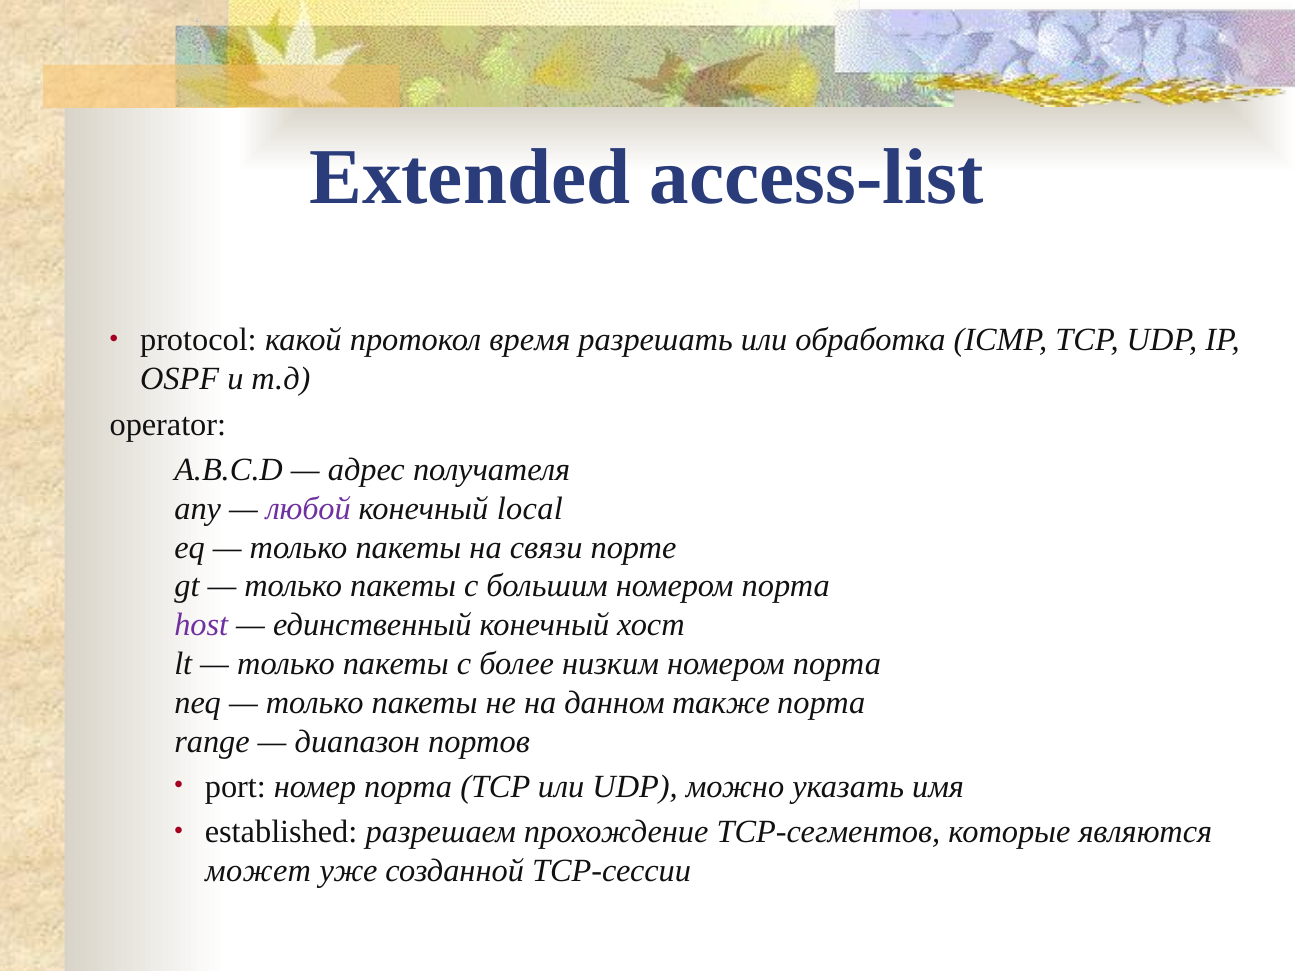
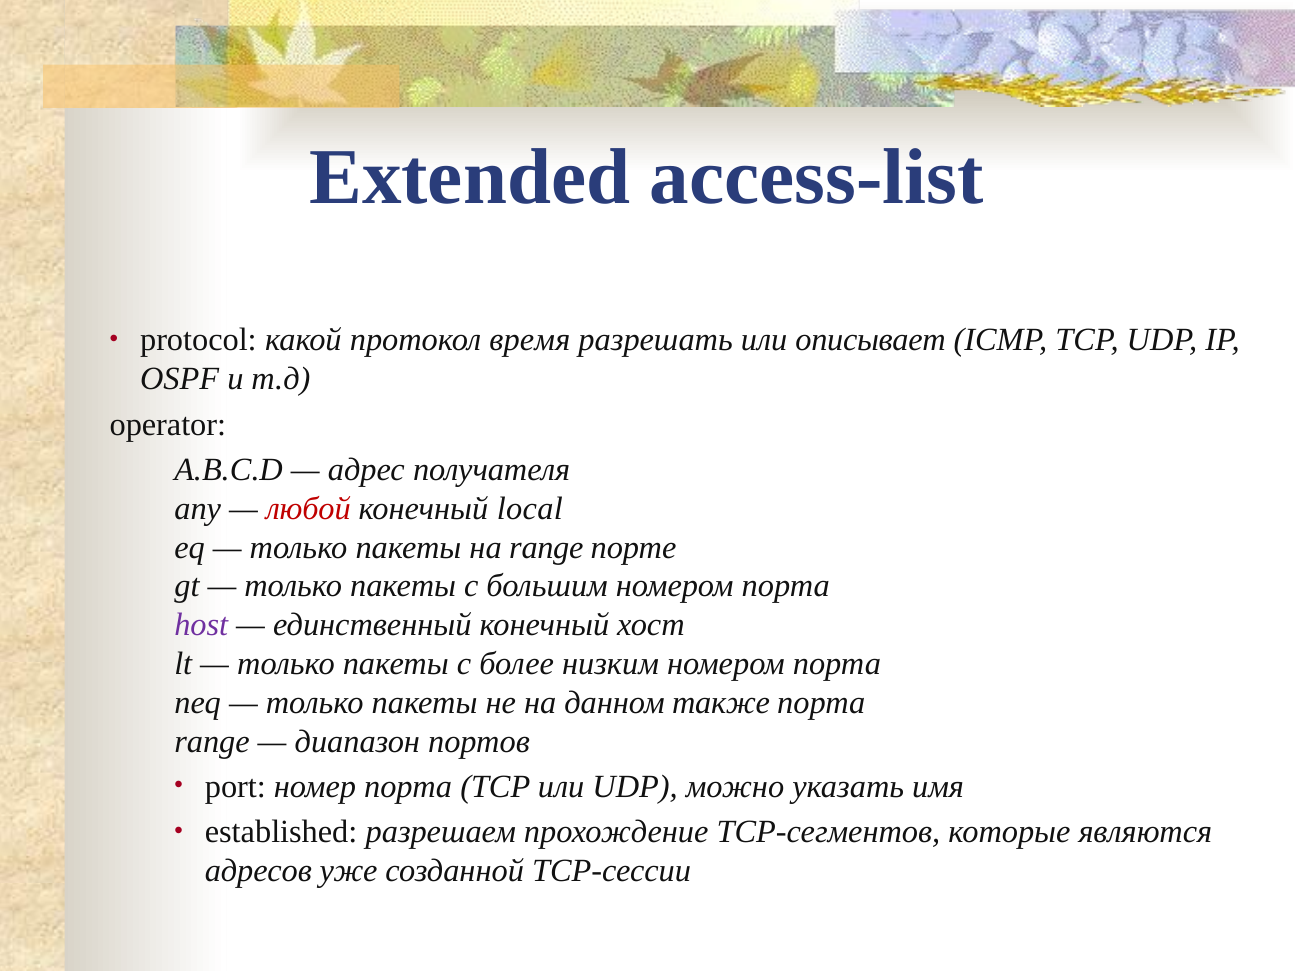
обработка: обработка -> описывает (871, 340)
любой colour: purple -> red (308, 509)
на связи: связи -> range (546, 547)
может: может -> адресов (258, 871)
